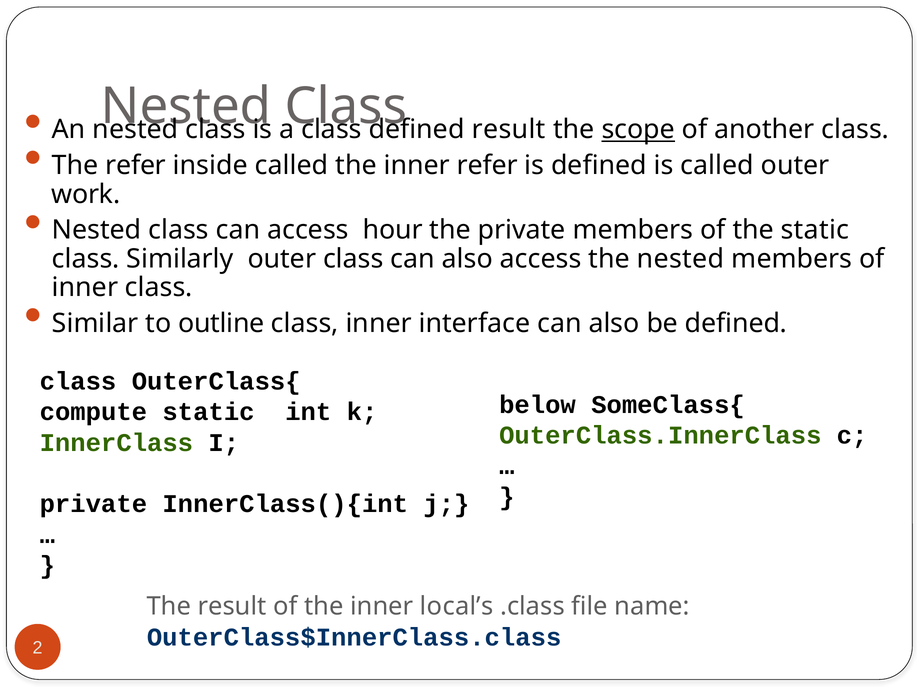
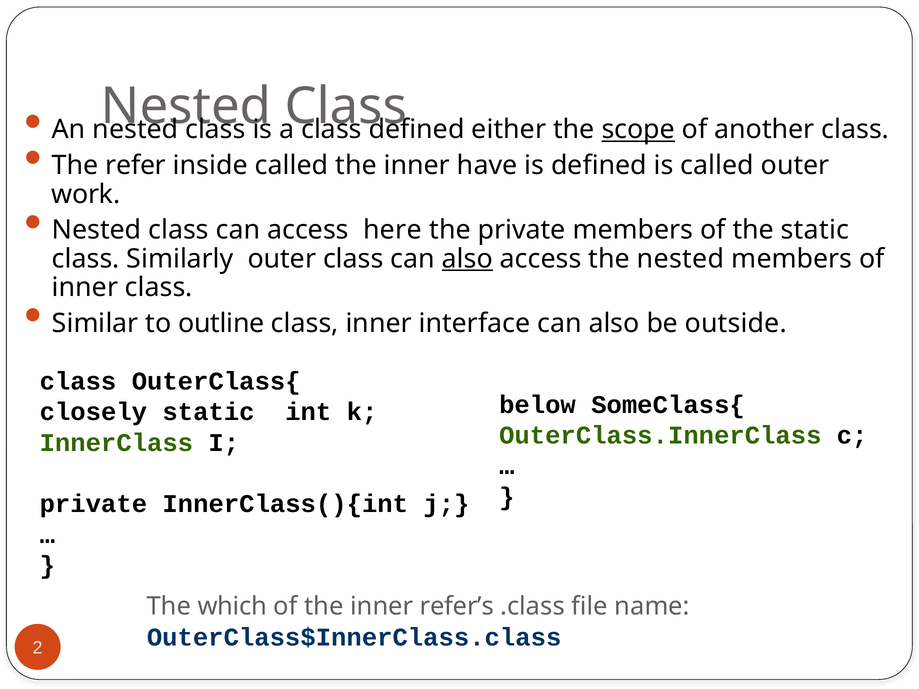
defined result: result -> either (509, 130)
inner refer: refer -> have (487, 165)
hour: hour -> here (392, 230)
also underline: none -> present (467, 259)
be defined: defined -> outside (736, 323)
compute: compute -> closely (93, 412)
The result: result -> which (232, 607)
local’s: local’s -> refer’s (457, 607)
